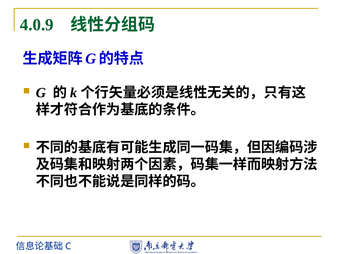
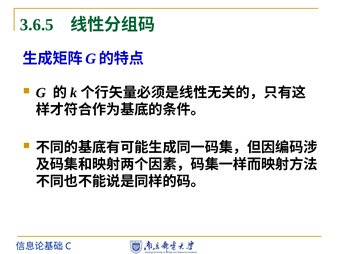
4.0.9: 4.0.9 -> 3.6.5 (37, 25)
